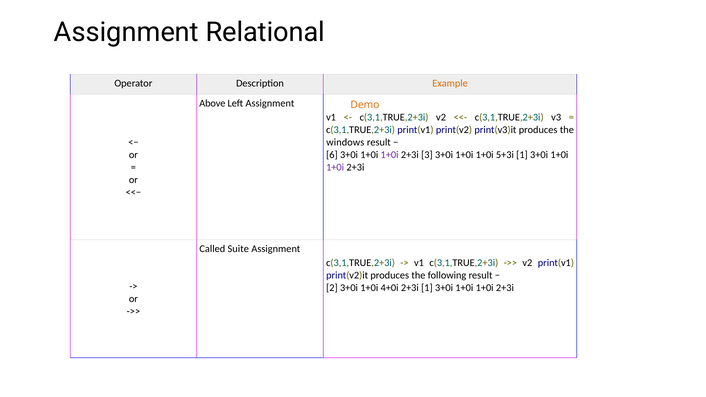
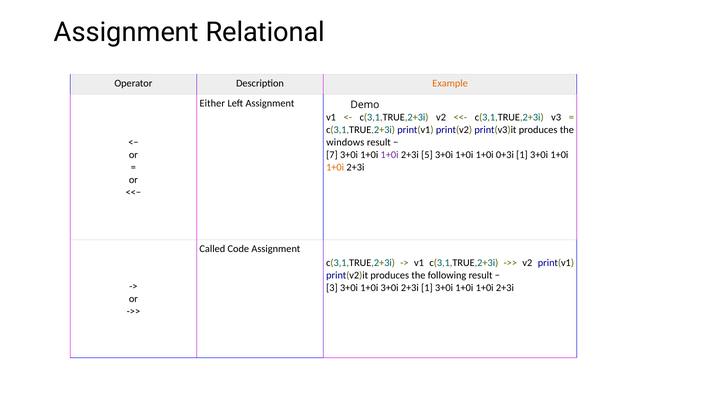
Above: Above -> Either (212, 104)
Demo colour: orange -> black (365, 105)
6: 6 -> 7 (332, 155)
3: 3 -> 5 (427, 155)
5+3i: 5+3i -> 0+3i (505, 155)
1+0i colour: purple -> orange (335, 168)
Suite: Suite -> Code (238, 249)
2: 2 -> 3 (332, 288)
1+0i 4+0i: 4+0i -> 3+0i (390, 288)
